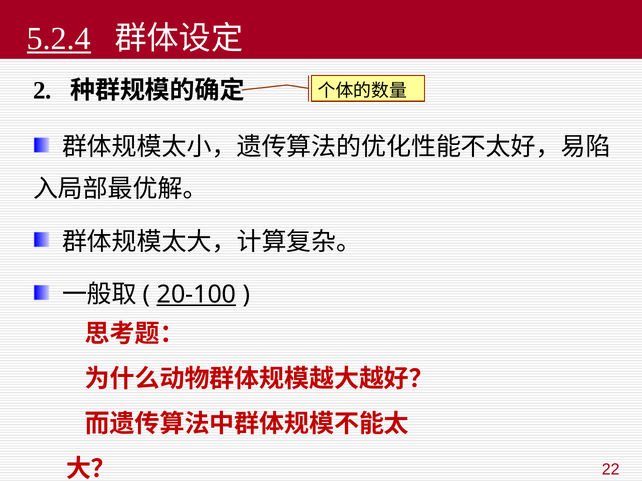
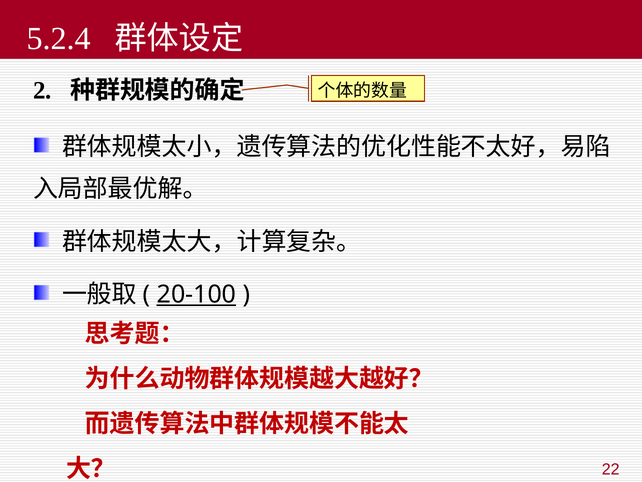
5.2.4 underline: present -> none (59, 38)
